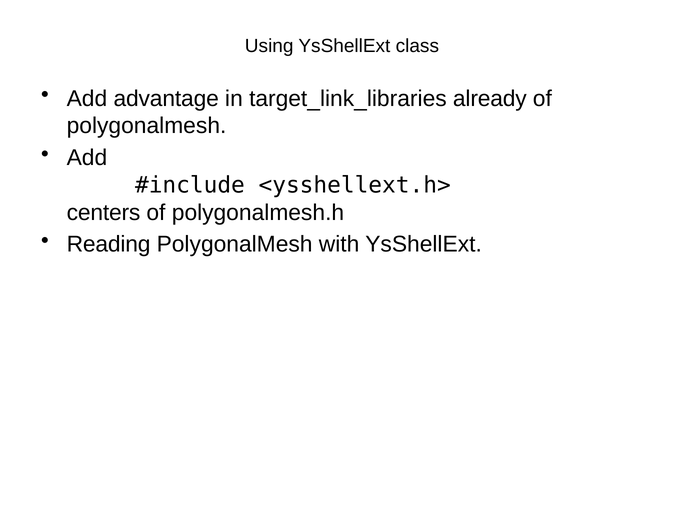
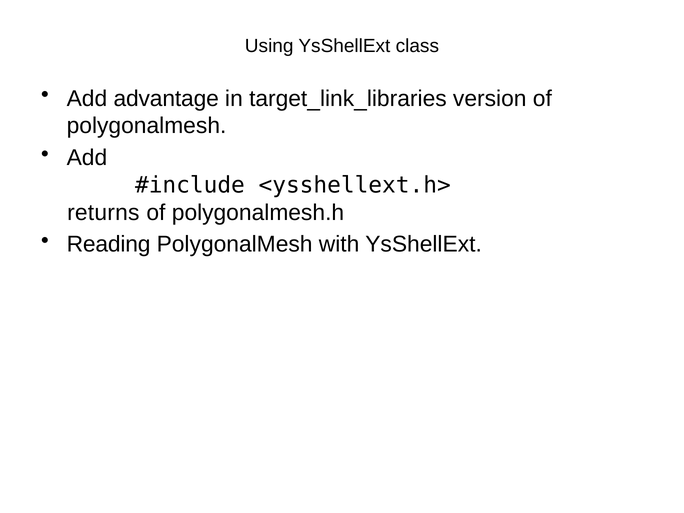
already: already -> version (490, 98)
centers: centers -> returns (103, 212)
